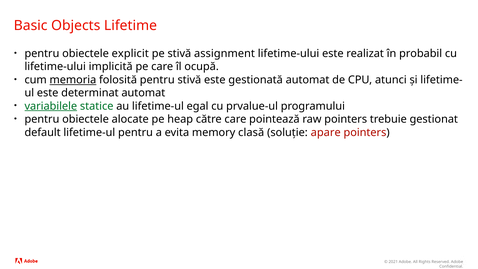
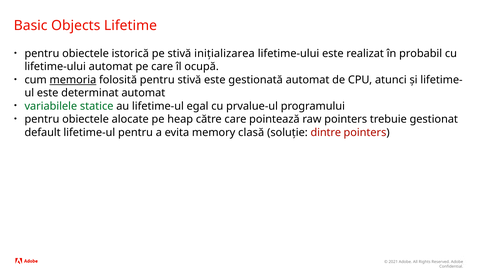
explicit: explicit -> istorică (130, 54)
assignment: assignment -> inițializarea (224, 54)
lifetime-ului implicită: implicită -> automat (111, 67)
variabilele underline: present -> none (51, 106)
apare: apare -> dintre (326, 132)
